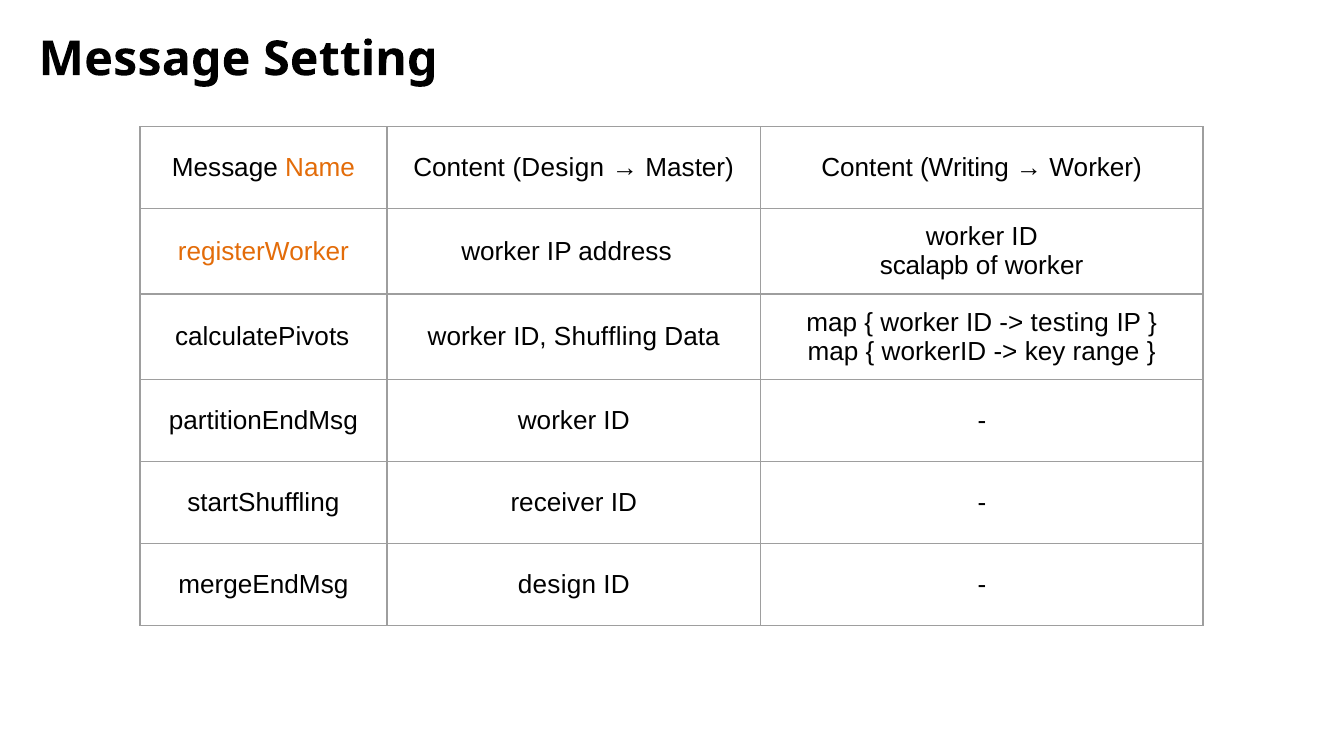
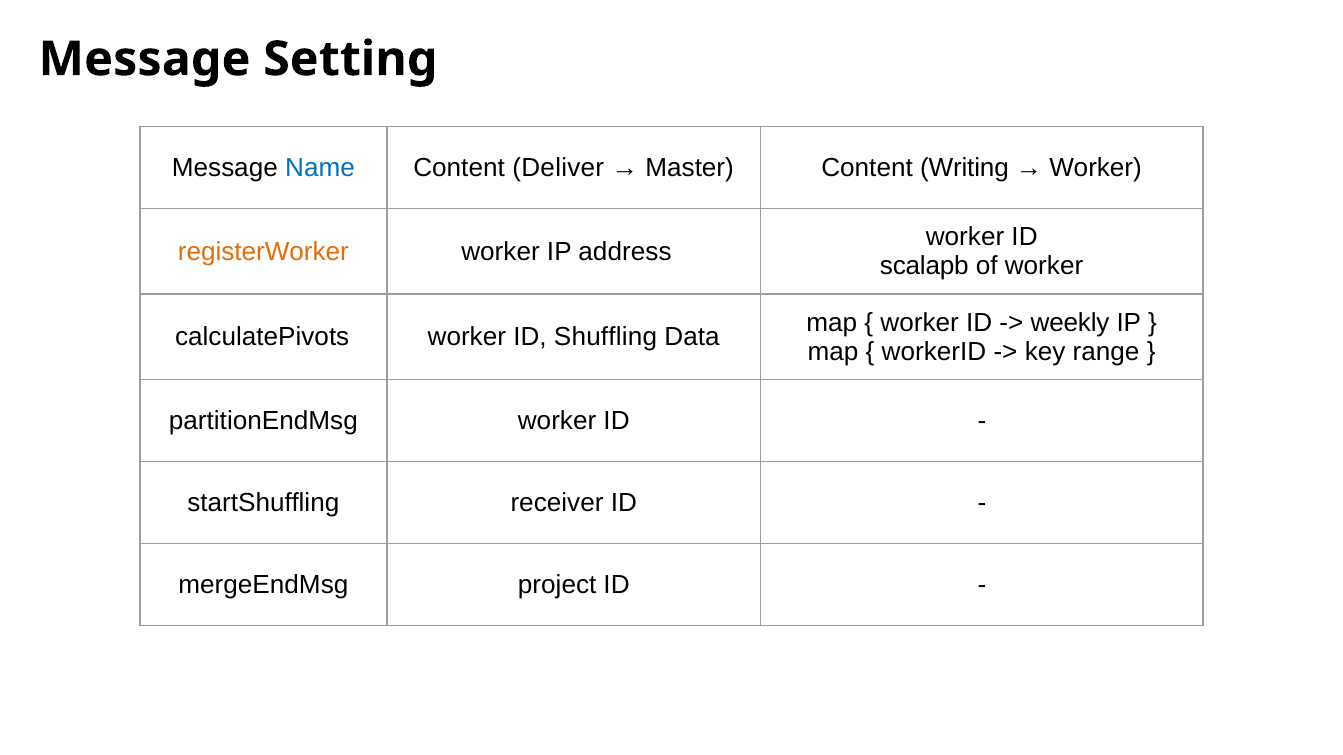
Name colour: orange -> blue (320, 168)
Content Design: Design -> Deliver (558, 168)
testing: testing -> weekly (1070, 323)
mergeEndMsg design: design -> project (557, 585)
